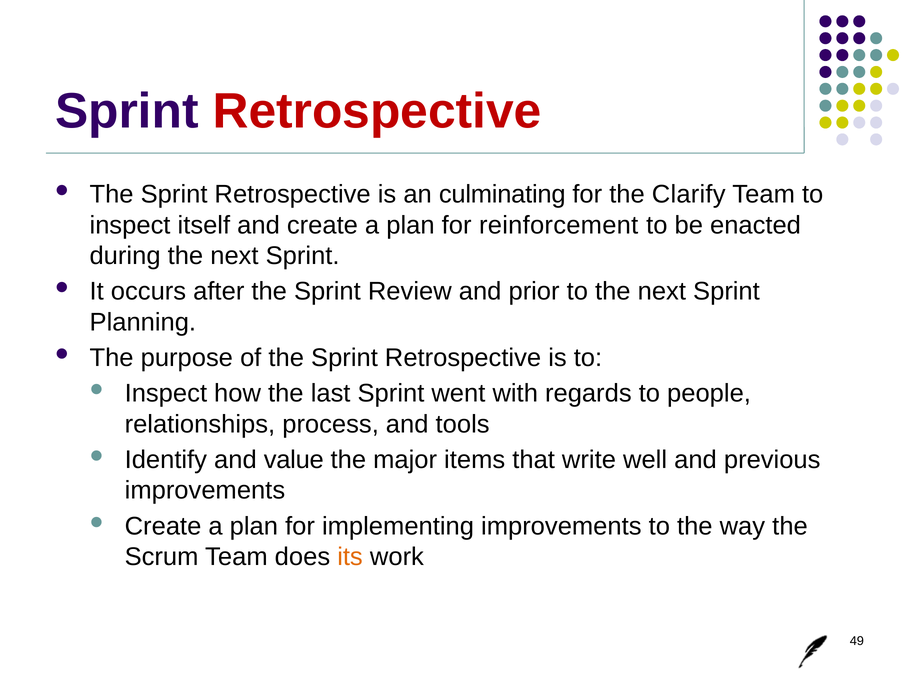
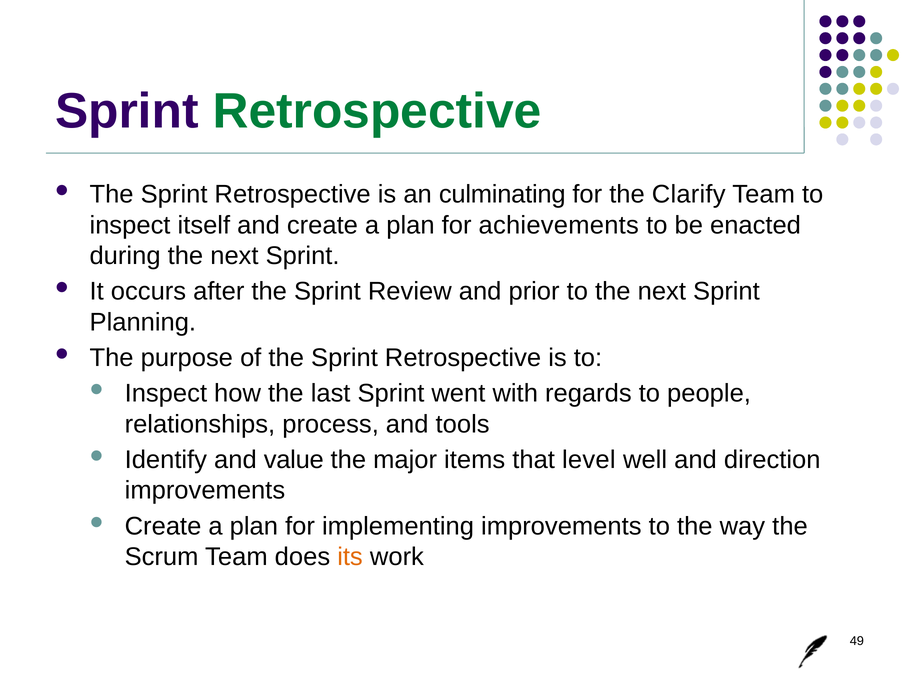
Retrospective colour: red -> green (377, 111)
reinforcement: reinforcement -> achievements (559, 225)
write: write -> level (589, 460)
previous: previous -> direction (772, 460)
